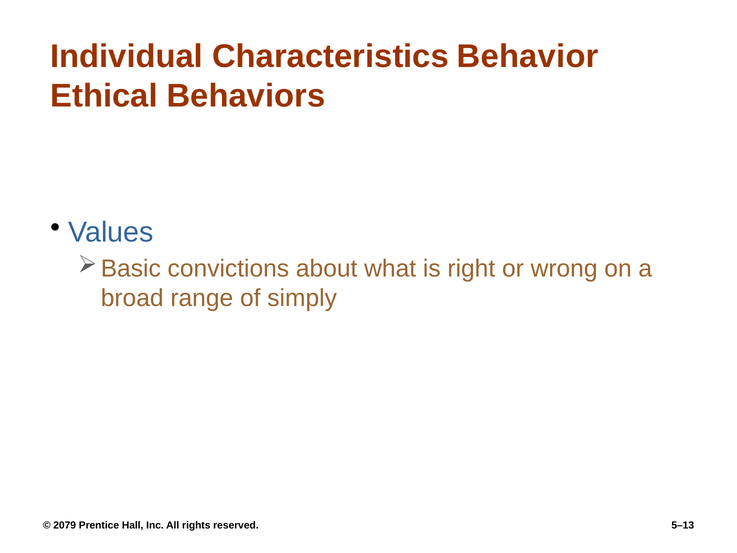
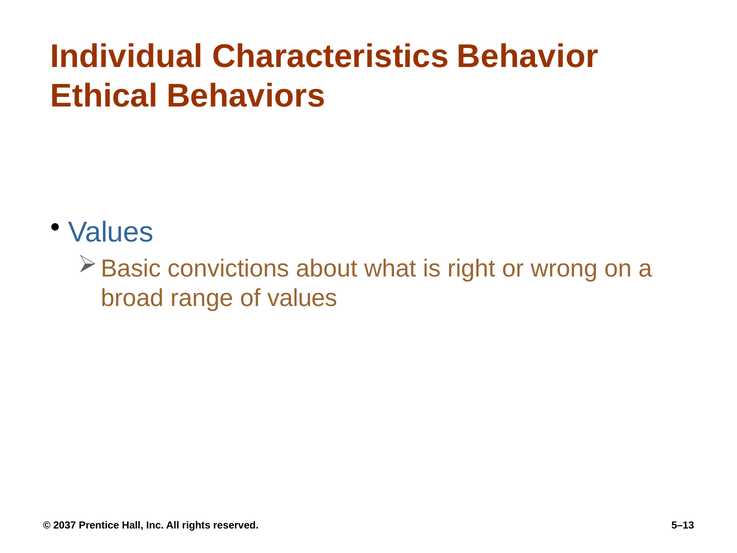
of simply: simply -> values (302, 298)
2079: 2079 -> 2037 (65, 525)
